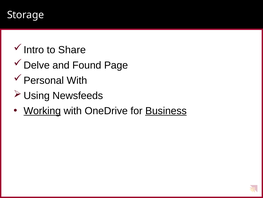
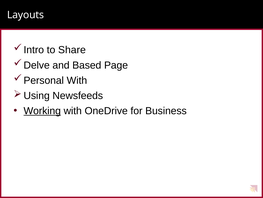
Storage: Storage -> Layouts (25, 15)
Found: Found -> Based (87, 65)
Business underline: present -> none (166, 111)
